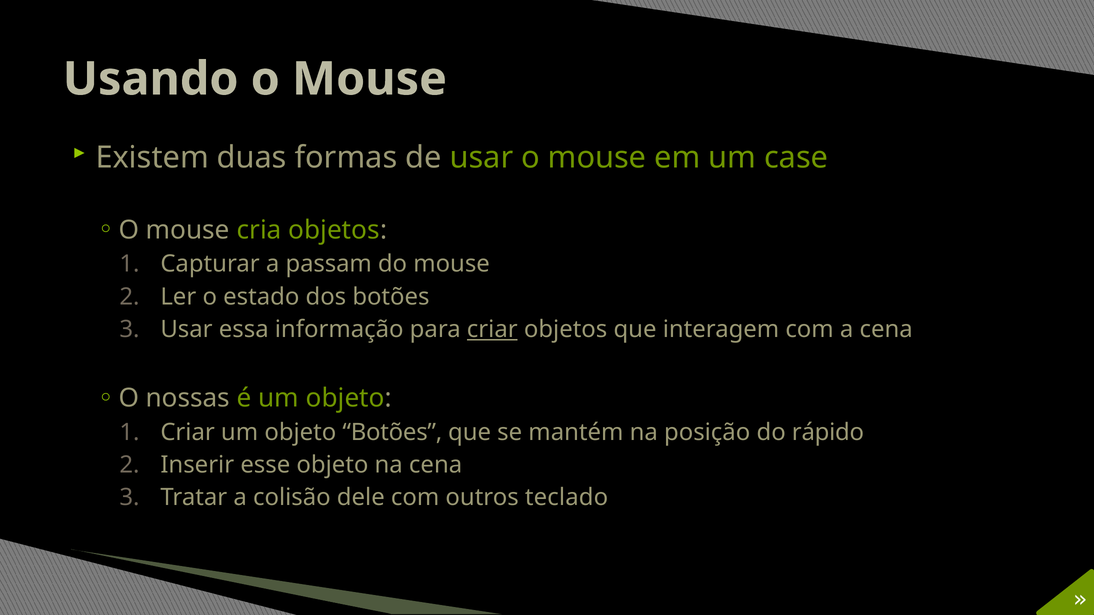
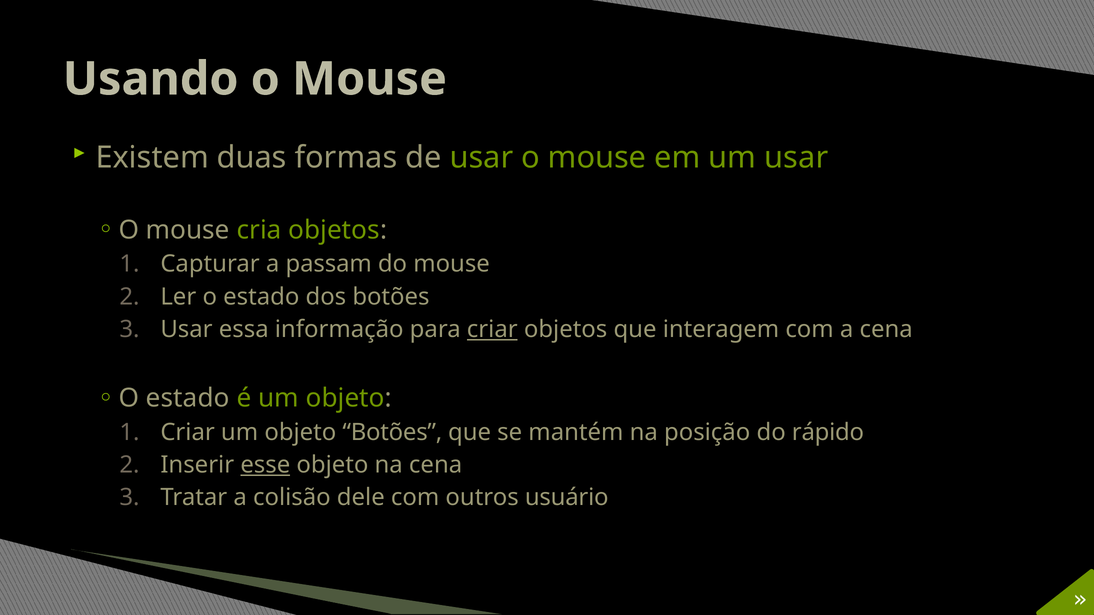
um case: case -> usar (796, 158)
nossas: nossas -> estado (188, 399)
esse underline: none -> present (265, 465)
teclado: teclado -> usuário (567, 498)
